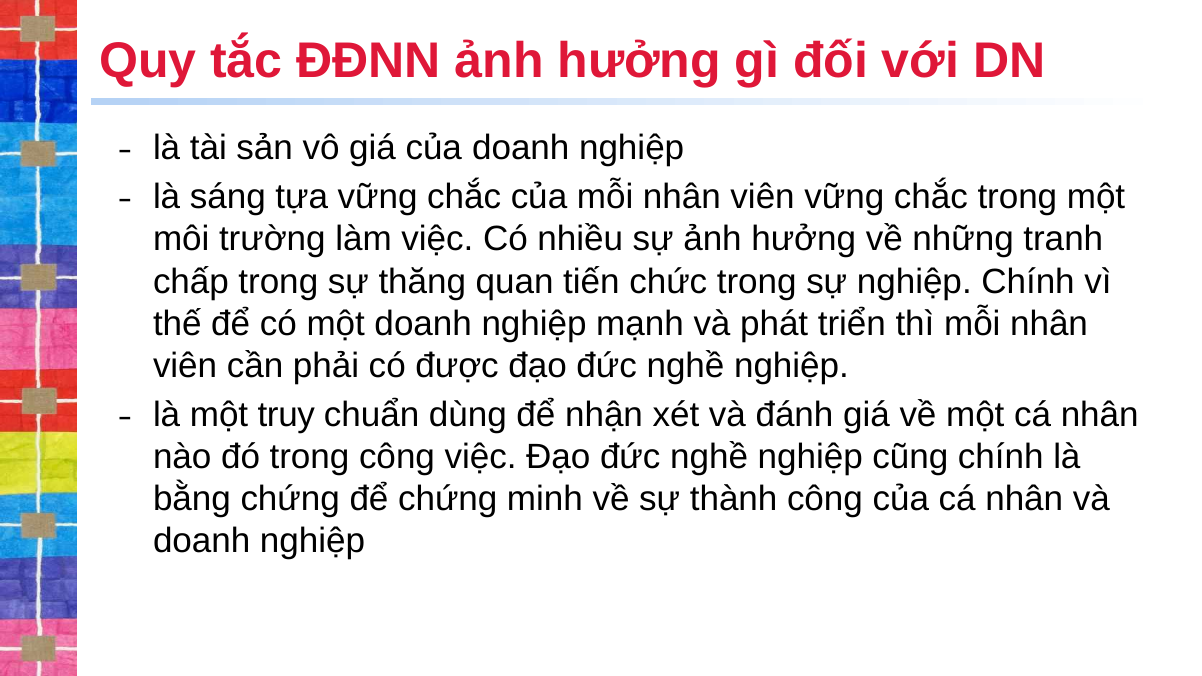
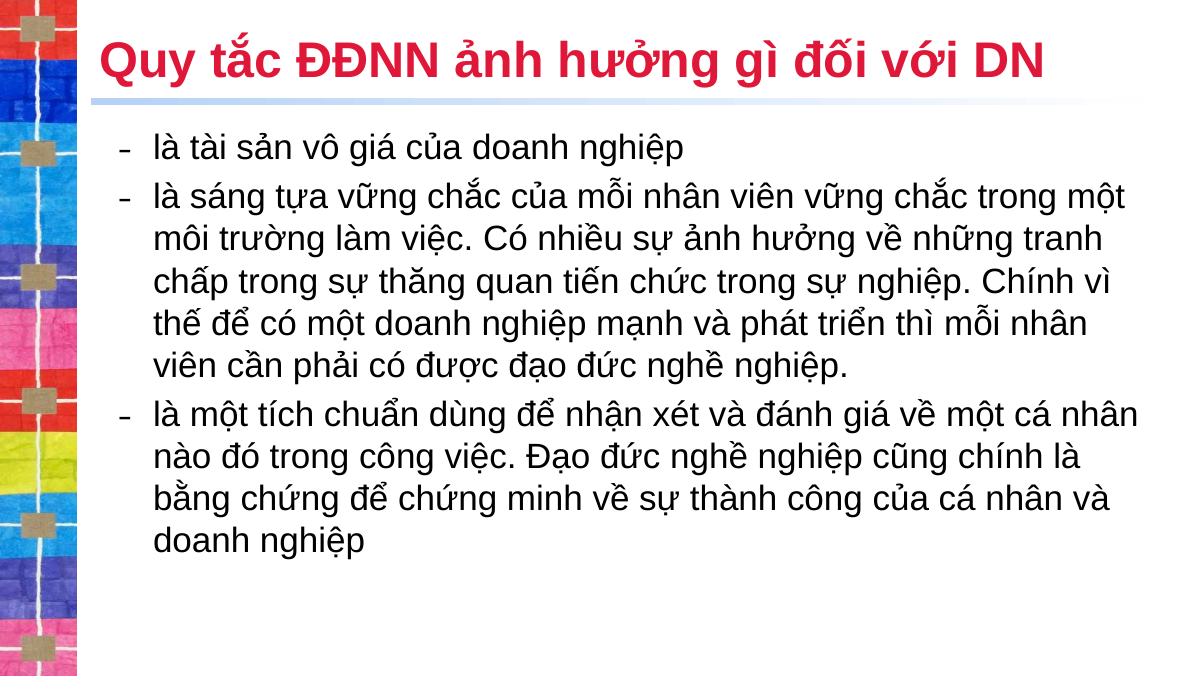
truy: truy -> tích (286, 415)
